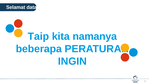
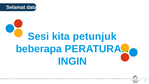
Taip: Taip -> Sesi (38, 36)
namanya: namanya -> petunjuk (95, 36)
